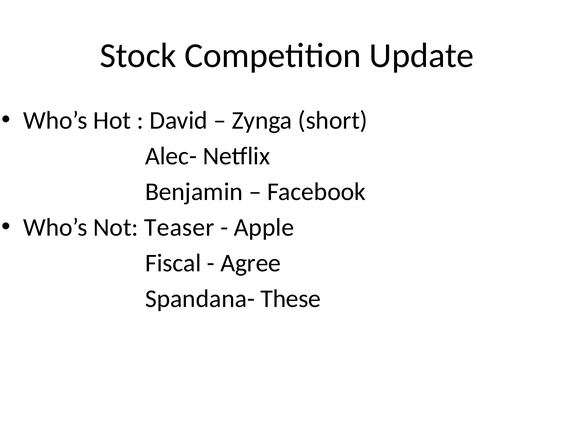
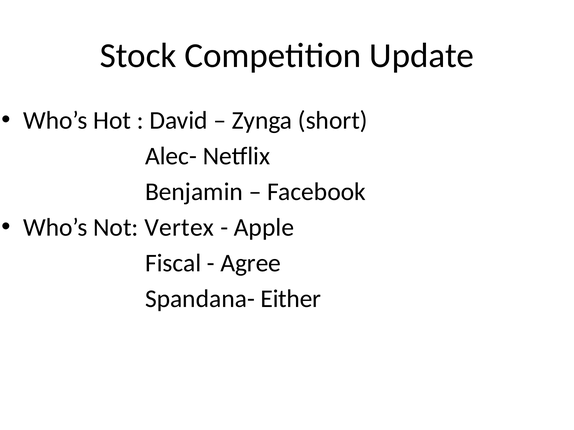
Teaser: Teaser -> Vertex (179, 228)
These: These -> Either (291, 299)
